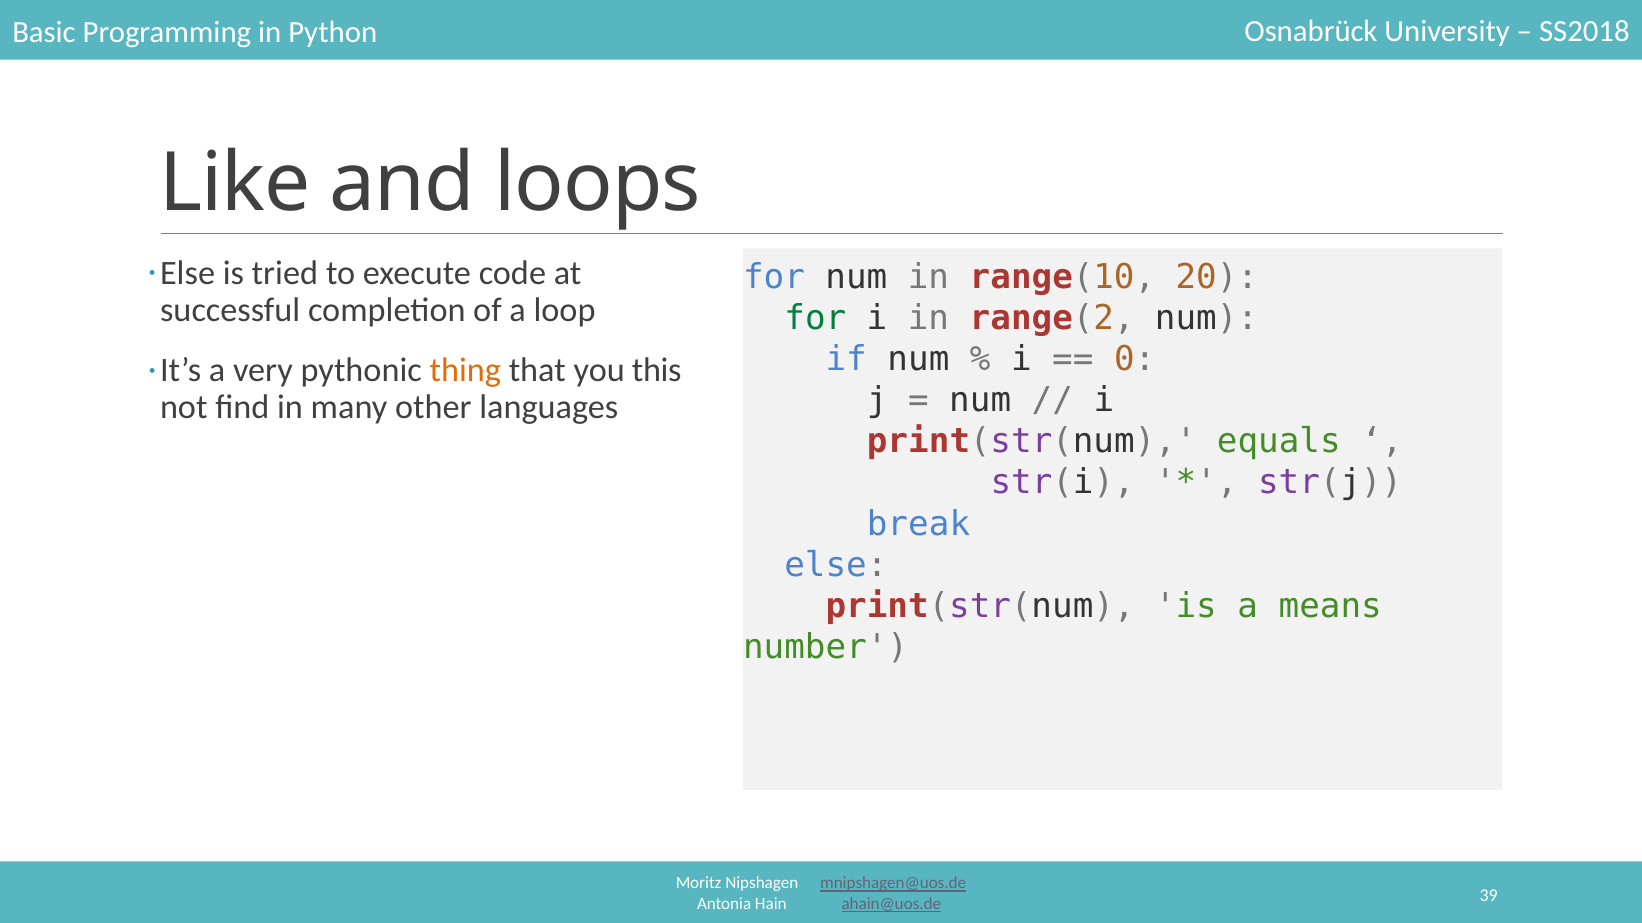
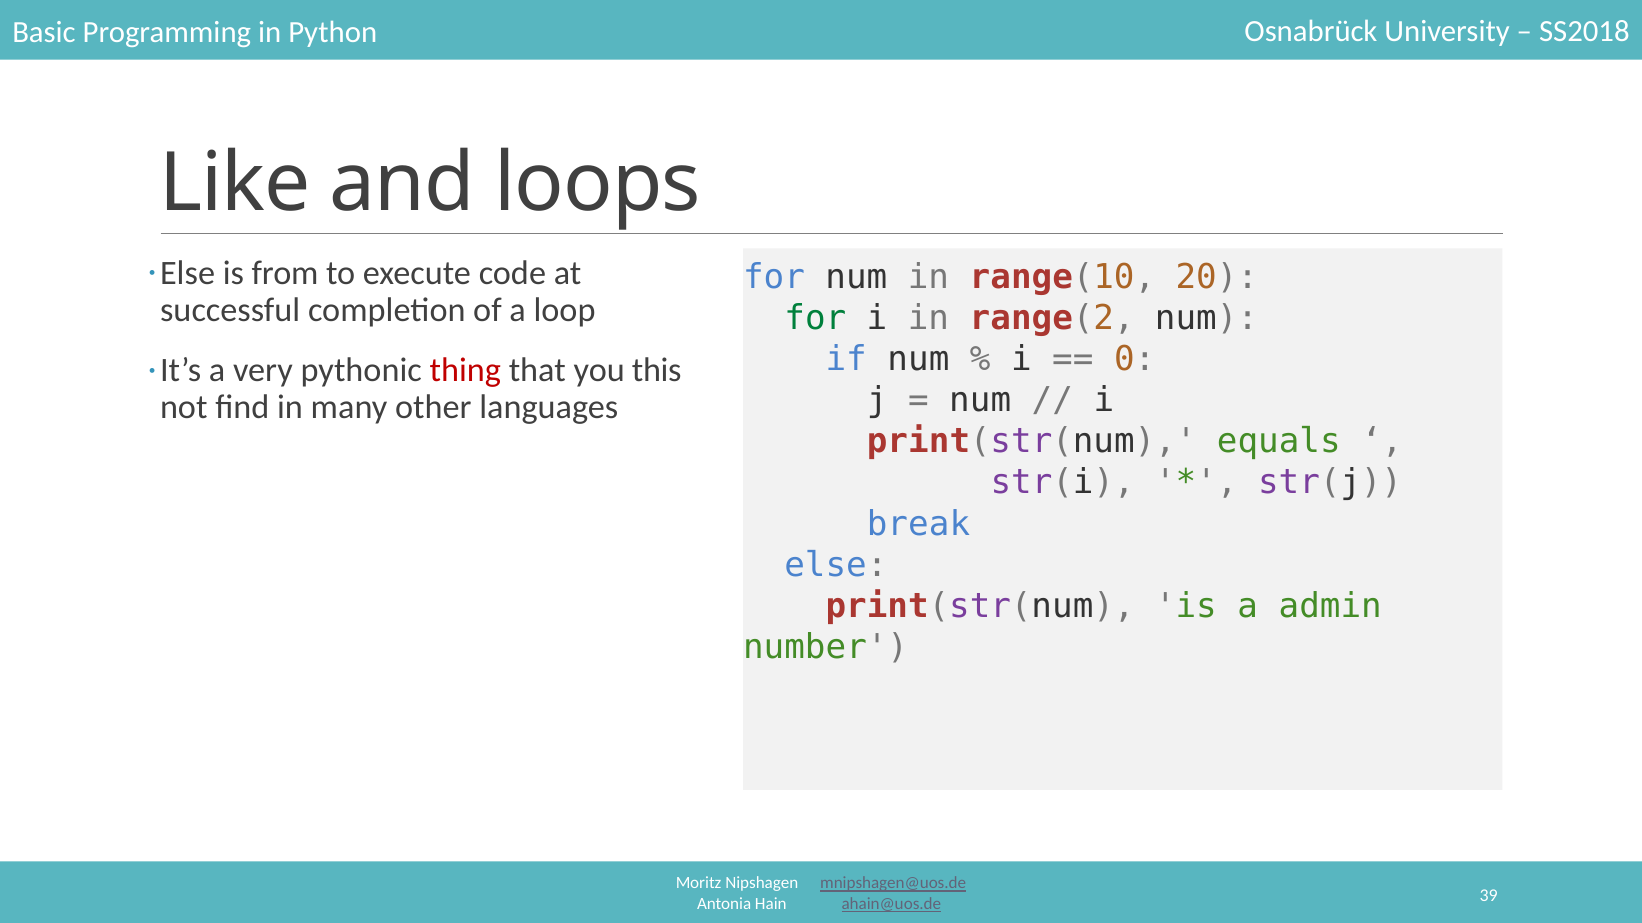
tried: tried -> from (285, 273)
thing colour: orange -> red (465, 371)
means: means -> admin (1330, 606)
